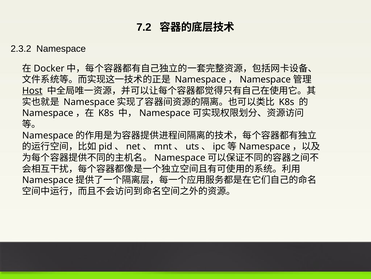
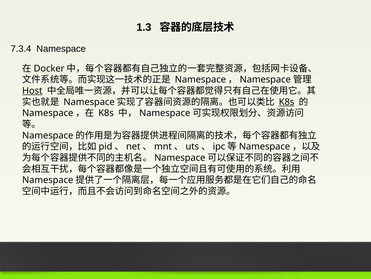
7.2: 7.2 -> 1.3 (144, 27)
2.3.2: 2.3.2 -> 7.3.4 (21, 49)
K8s underline: none -> present (287, 102)
